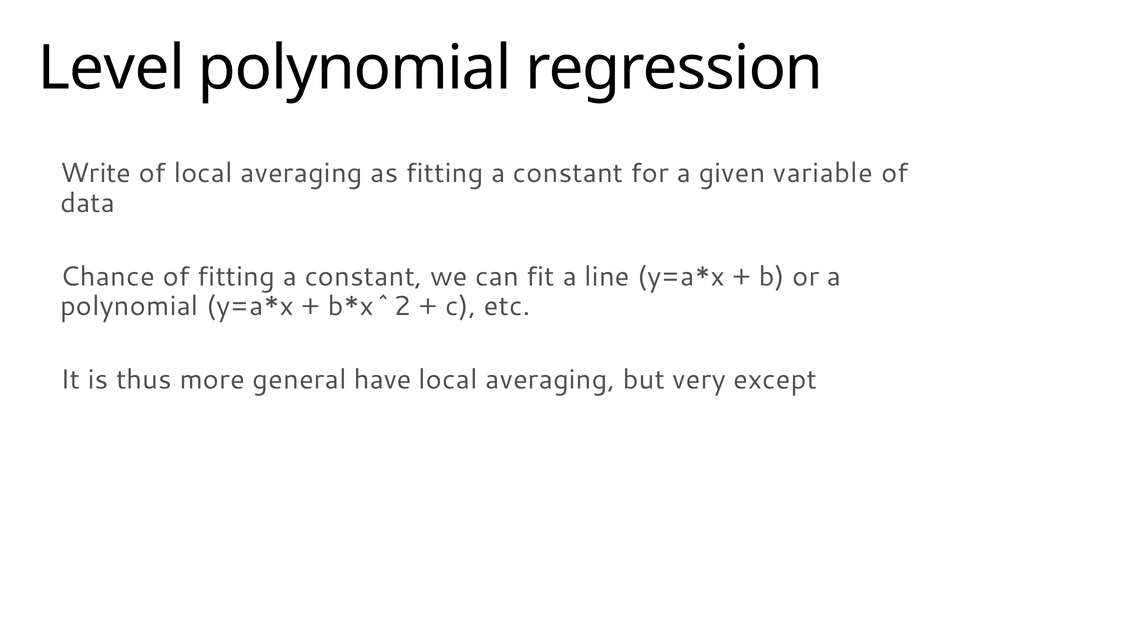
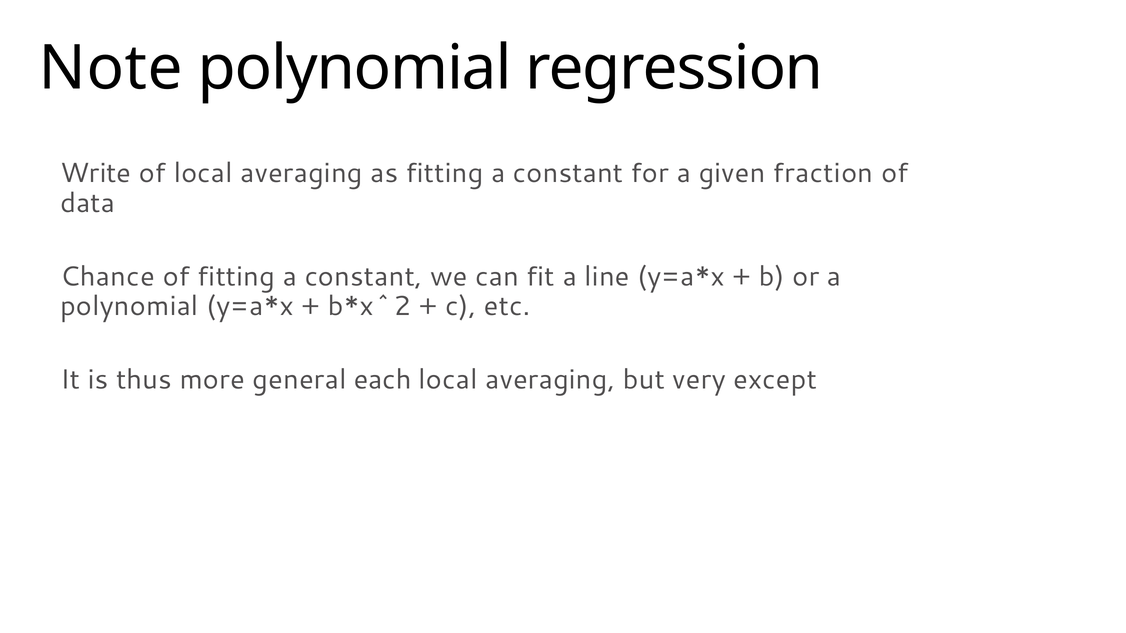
Level: Level -> Note (111, 68)
variable: variable -> fraction (823, 173)
have: have -> each (383, 380)
